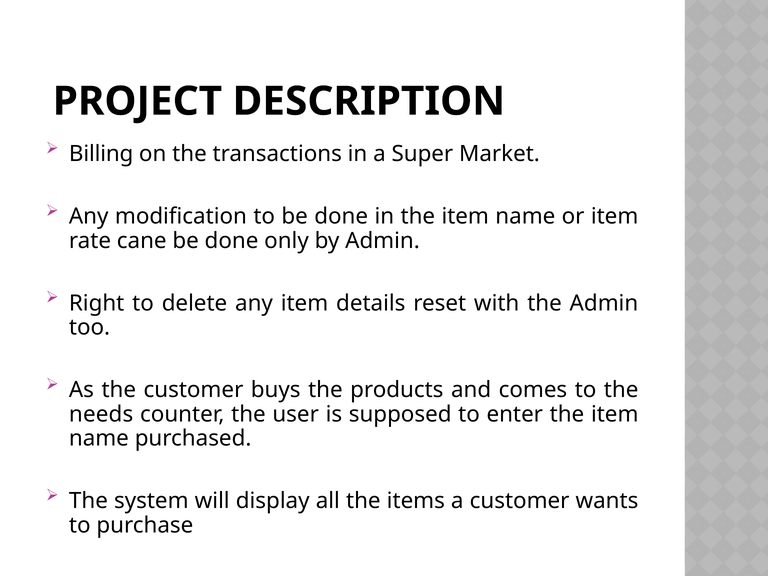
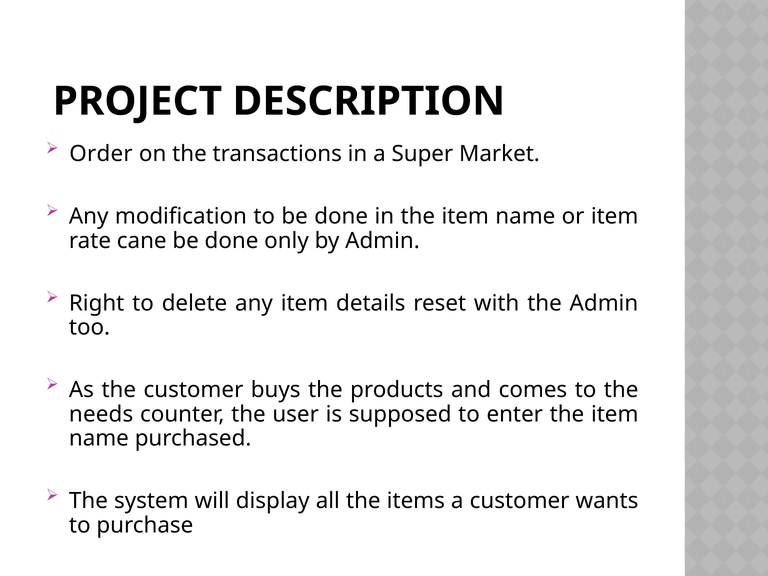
Billing: Billing -> Order (101, 154)
